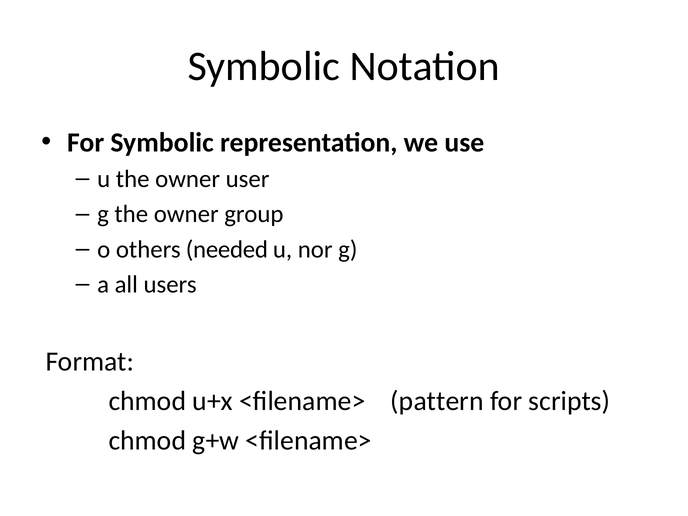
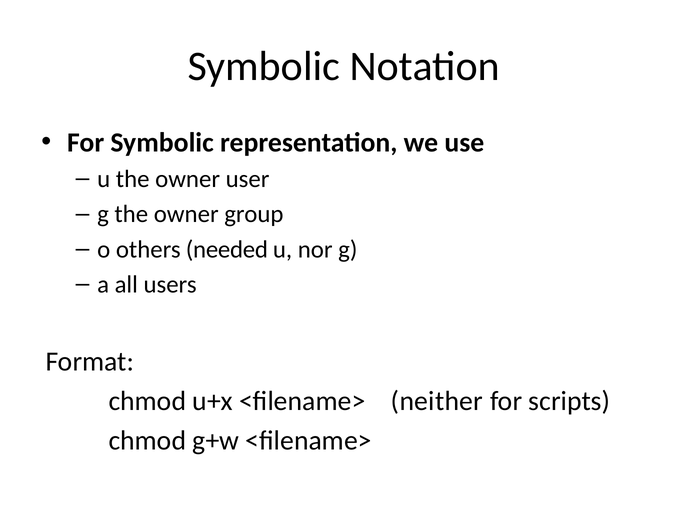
pattern: pattern -> neither (437, 401)
